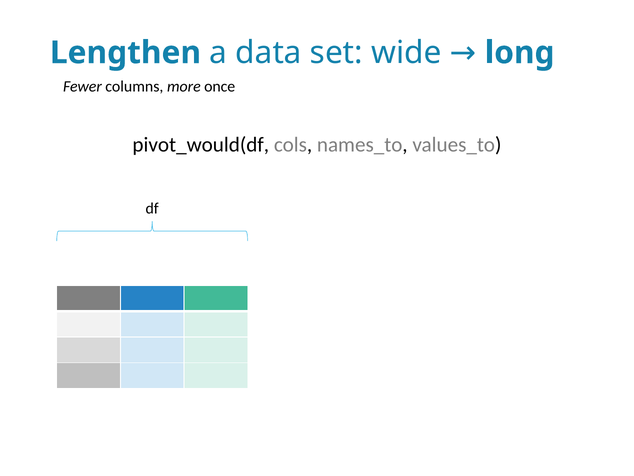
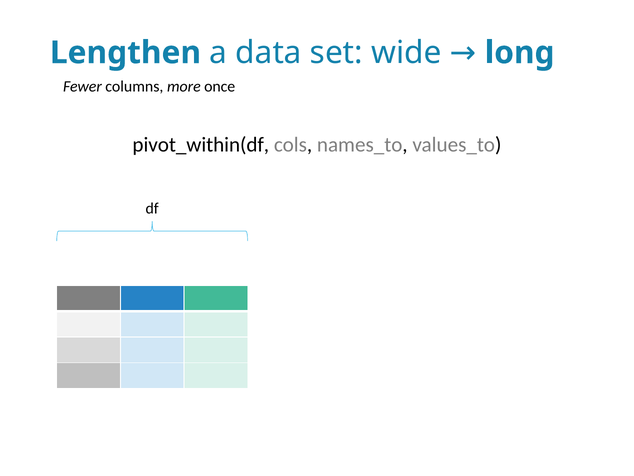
pivot_would(df: pivot_would(df -> pivot_within(df (201, 145)
